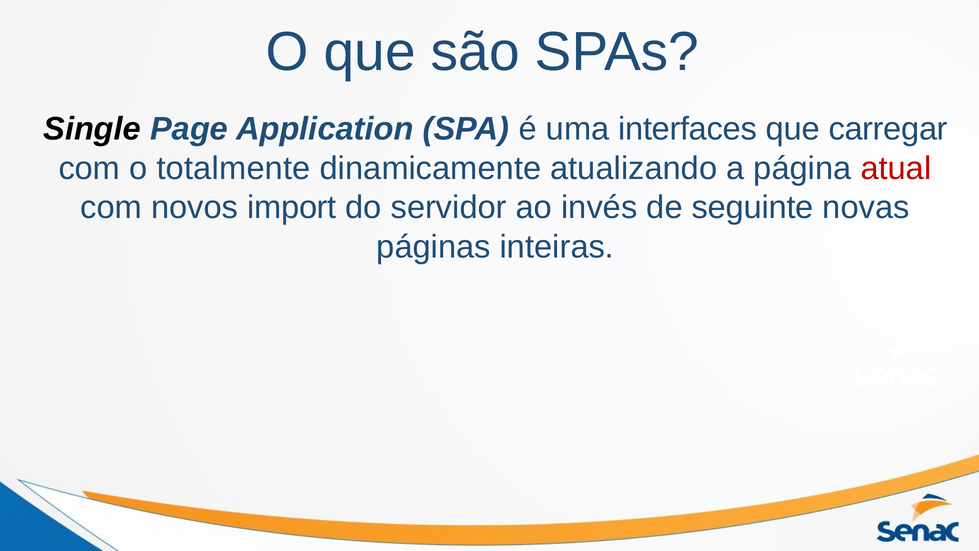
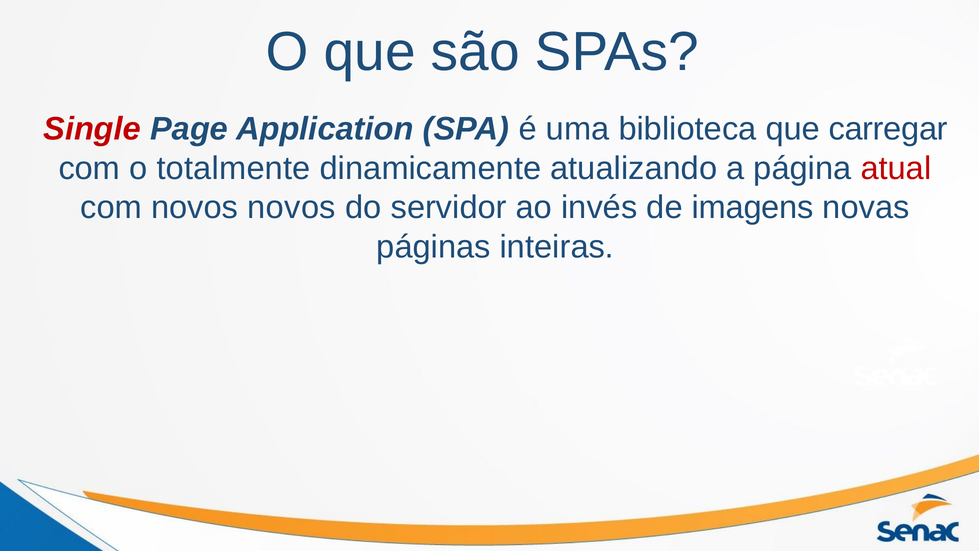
Single colour: black -> red (92, 129)
interfaces: interfaces -> biblioteca (688, 129)
novos import: import -> novos (292, 208)
seguinte: seguinte -> imagens (753, 208)
